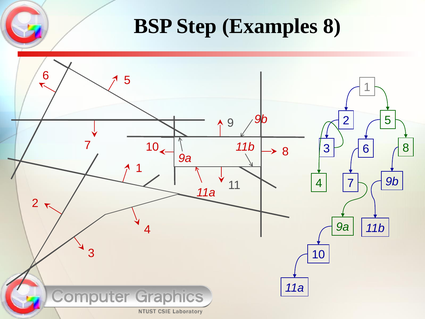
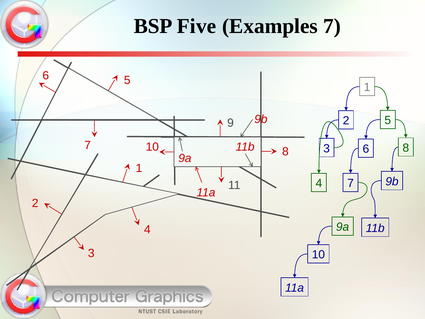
Step: Step -> Five (197, 26)
Examples 8: 8 -> 7 (332, 26)
